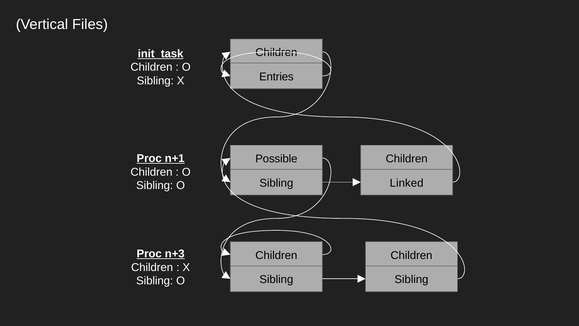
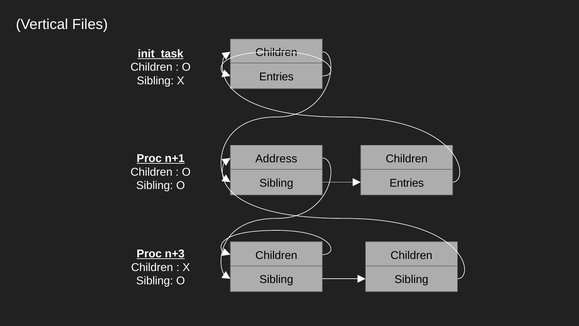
Possible: Possible -> Address (276, 159)
Linked: Linked -> Entries (407, 183)
